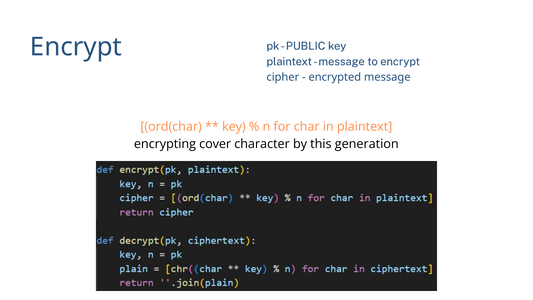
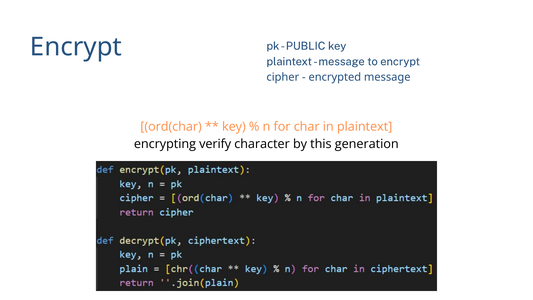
cover: cover -> verify (215, 144)
